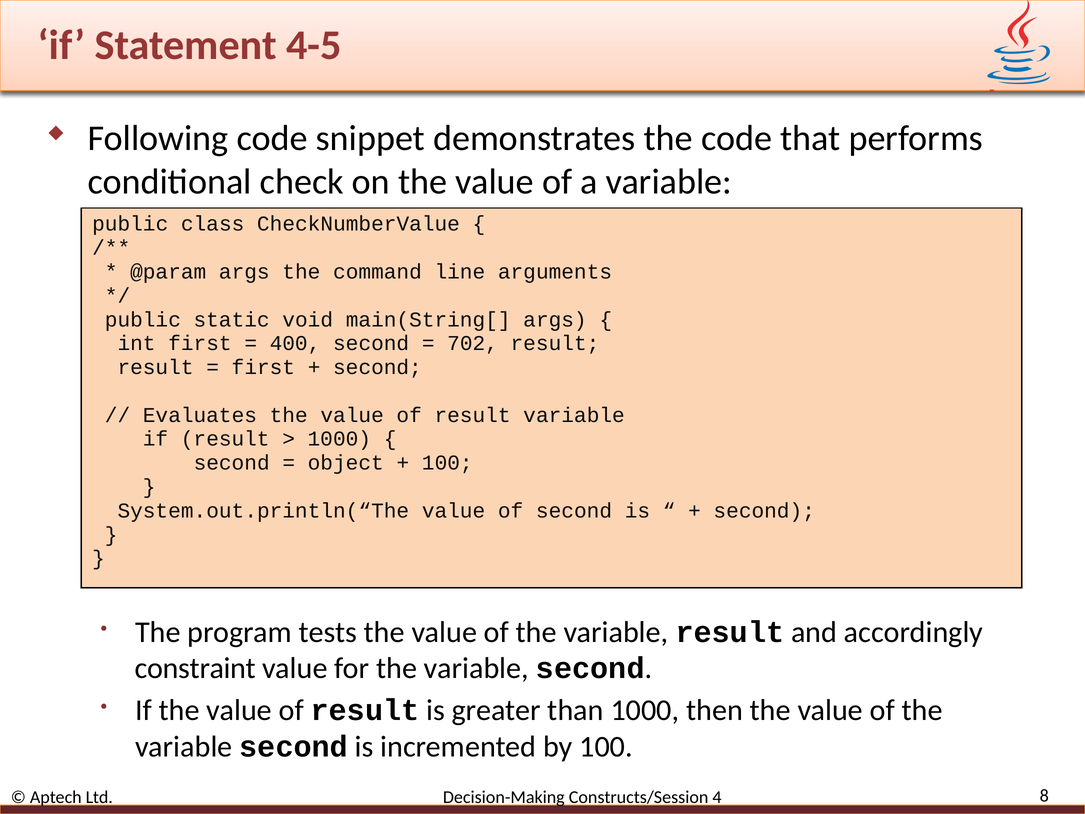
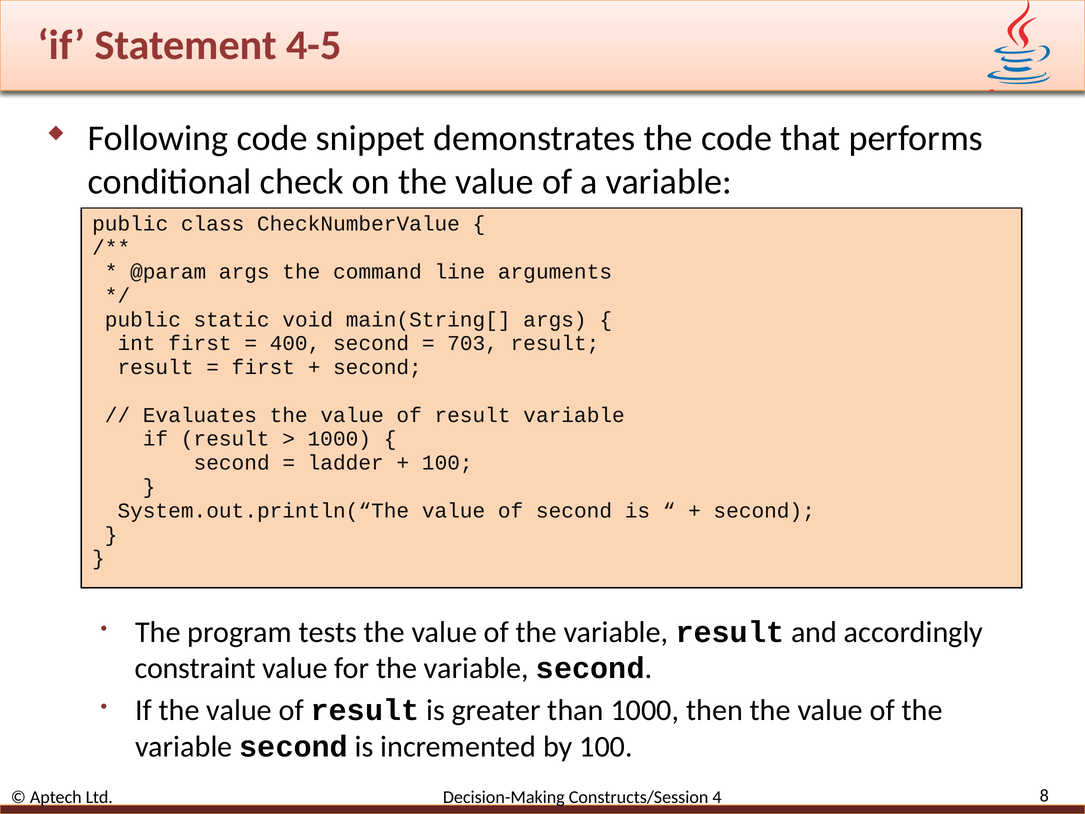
702: 702 -> 703 (473, 343)
object: object -> ladder (346, 463)
